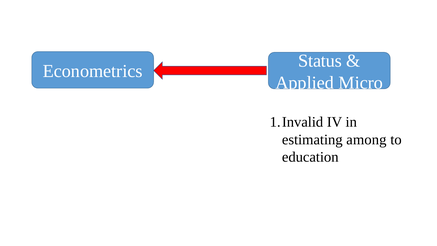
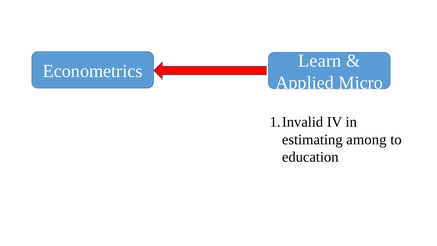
Status: Status -> Learn (320, 61)
